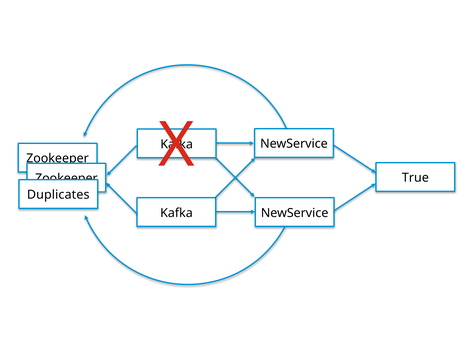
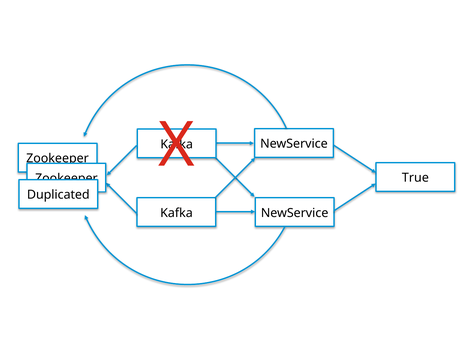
Duplicates: Duplicates -> Duplicated (58, 195)
